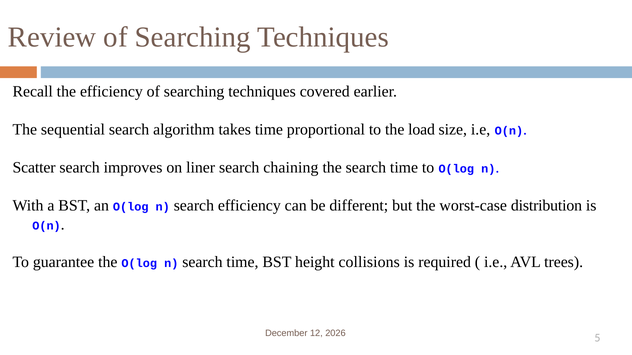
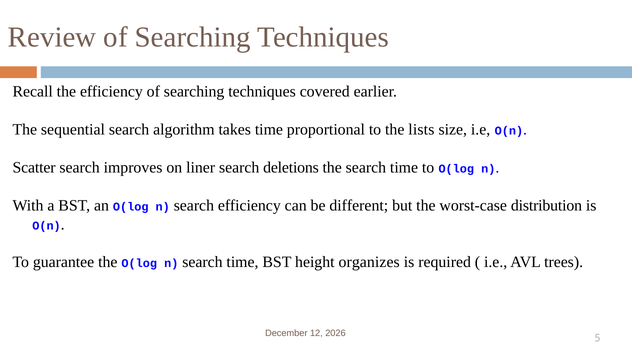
load: load -> lists (421, 130)
chaining: chaining -> deletions (291, 168)
collisions: collisions -> organizes (369, 263)
